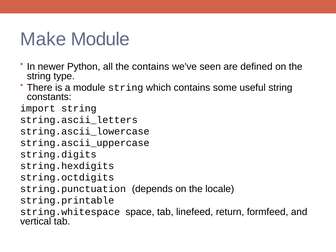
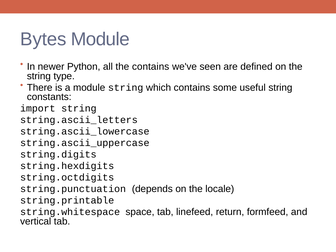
Make: Make -> Bytes (43, 39)
